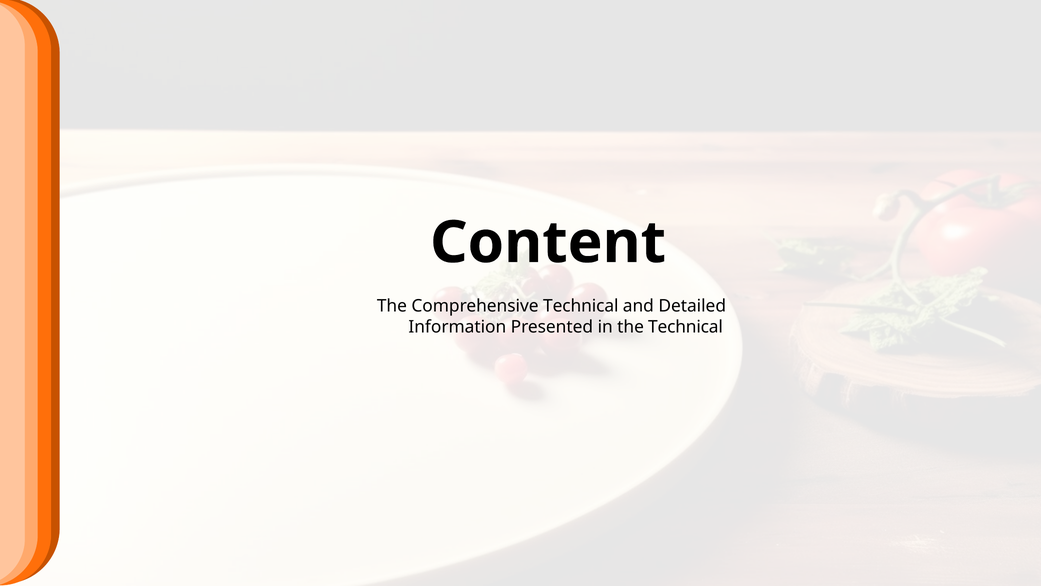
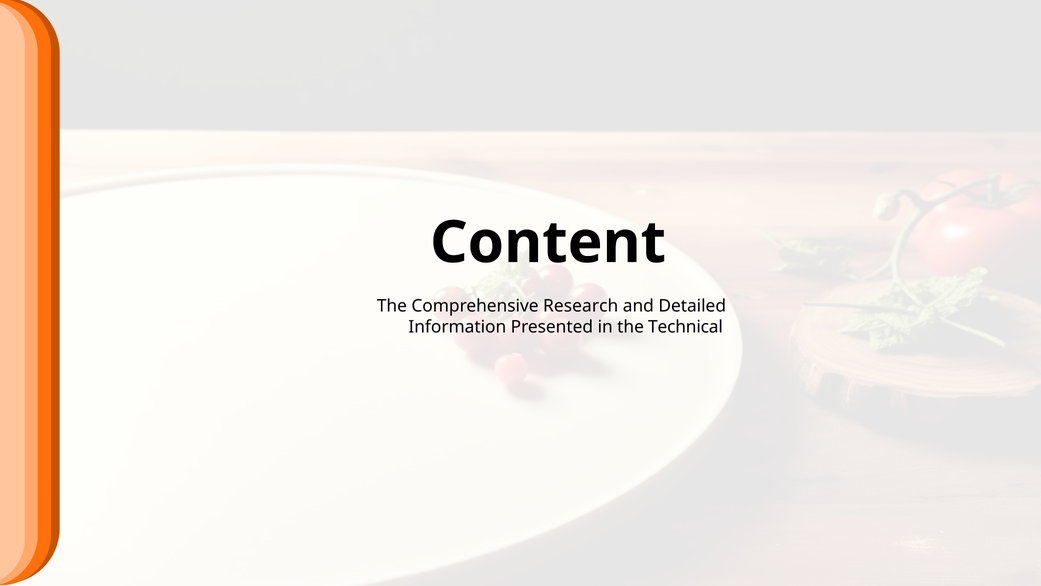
Comprehensive Technical: Technical -> Research (581, 306)
